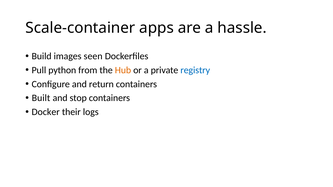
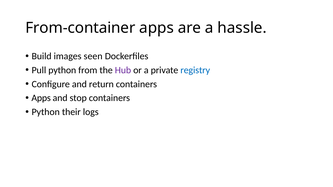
Scale-container: Scale-container -> From-container (80, 28)
Hub colour: orange -> purple (123, 70)
Built: Built -> Apps (41, 98)
Docker: Docker -> Python (46, 112)
